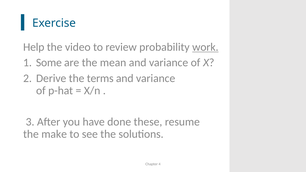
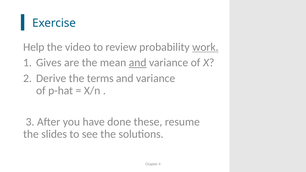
Some: Some -> Gives (49, 63)
and underline: none -> present (138, 63)
make: make -> slides (54, 134)
